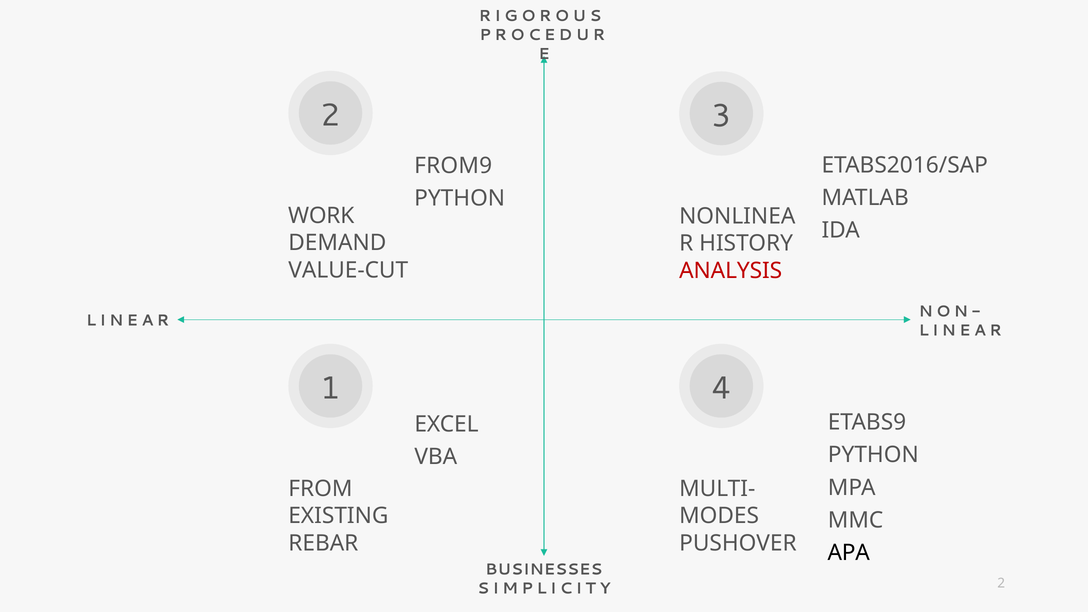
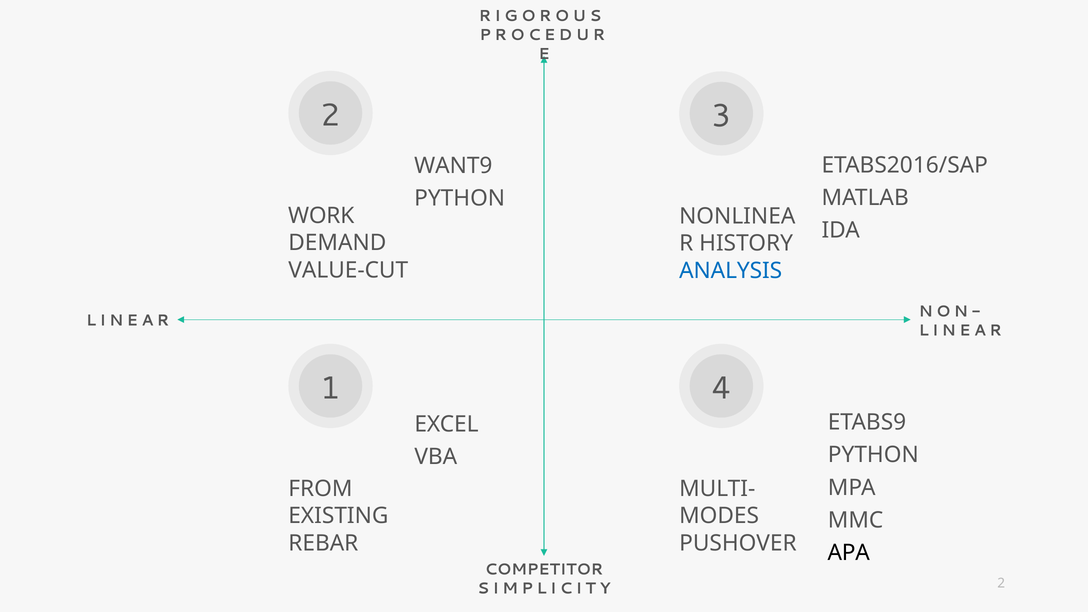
FROM9: FROM9 -> WANT9 (453, 166)
ANALYSIS colour: red -> blue (731, 271)
BUSINESSES: BUSINESSES -> COMPETITOR (544, 570)
